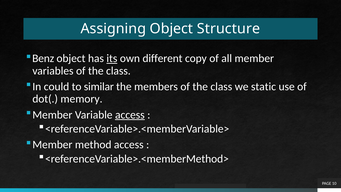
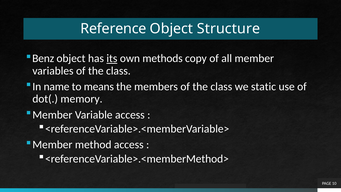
Assigning: Assigning -> Reference (113, 29)
different: different -> methods (163, 58)
could: could -> name (57, 87)
similar: similar -> means (99, 87)
access underline: present -> none (130, 115)
